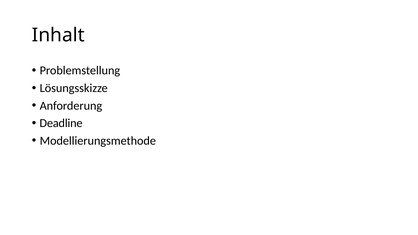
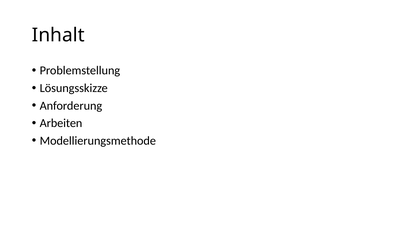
Deadline: Deadline -> Arbeiten (61, 123)
